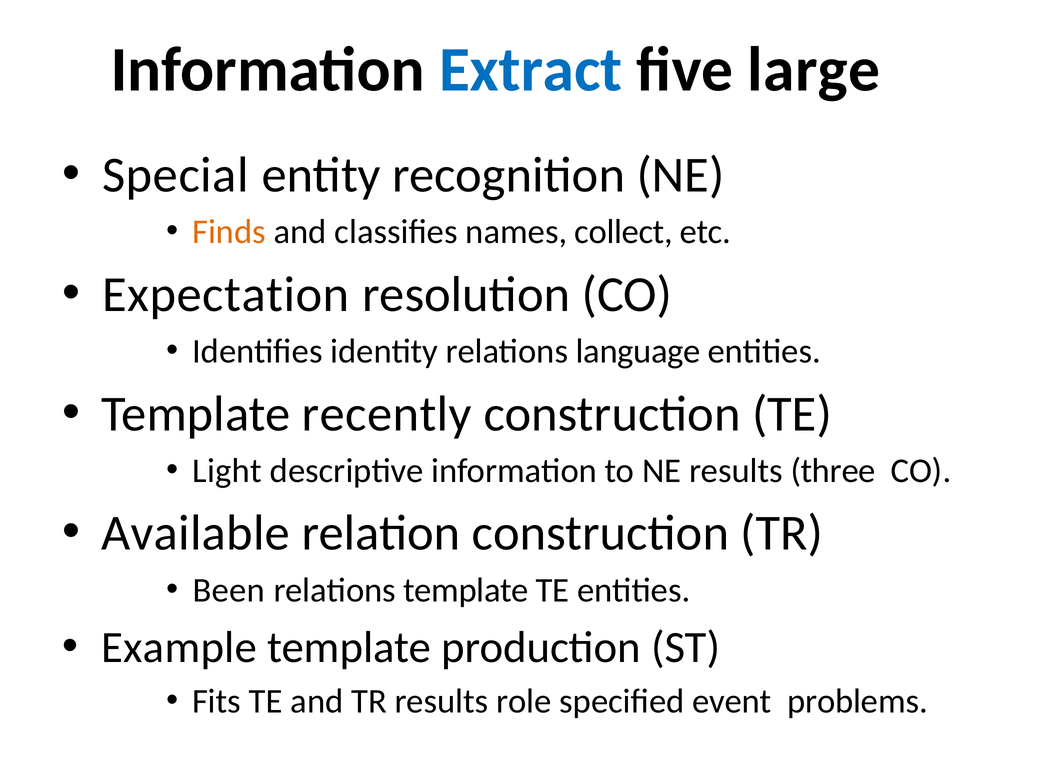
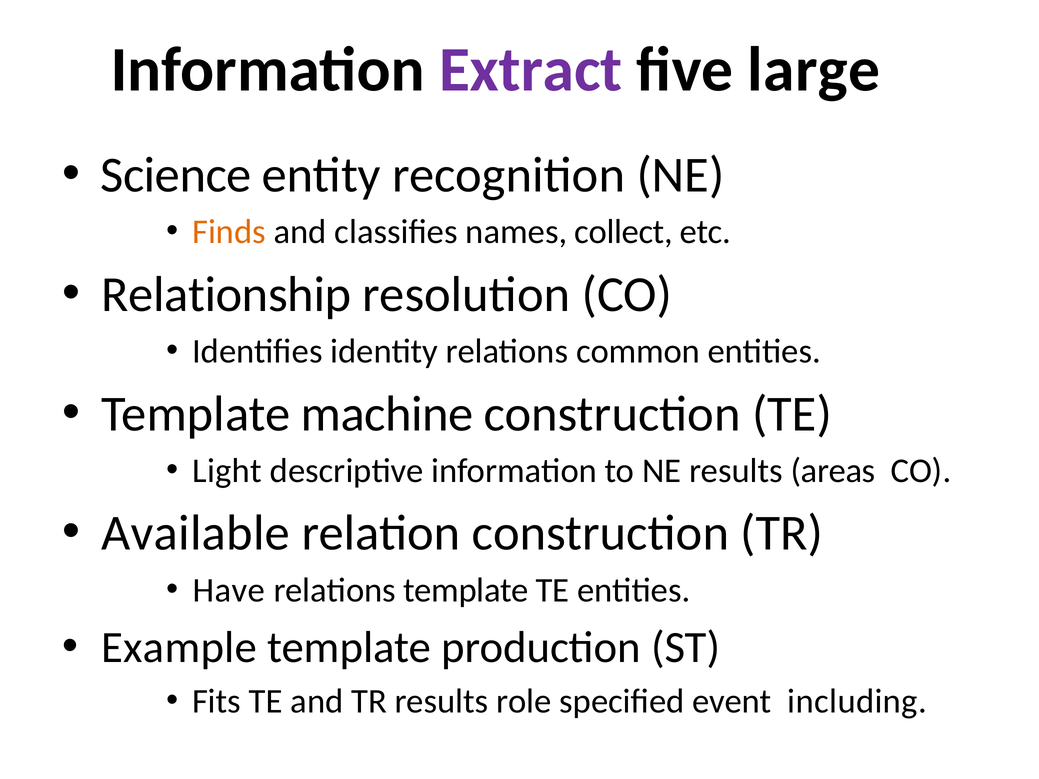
Extract colour: blue -> purple (531, 70)
Special: Special -> Science (176, 175)
Expectation: Expectation -> Relationship (226, 294)
language: language -> common (638, 351)
recently: recently -> machine (387, 414)
three: three -> areas (833, 471)
Been: Been -> Have (229, 590)
problems: problems -> including (857, 702)
